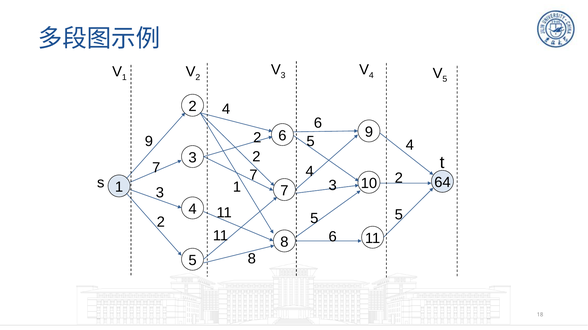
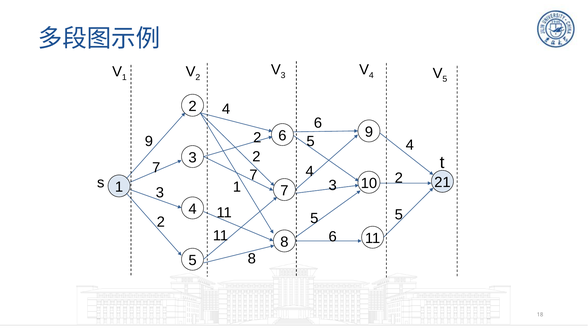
64: 64 -> 21 (442, 183)
